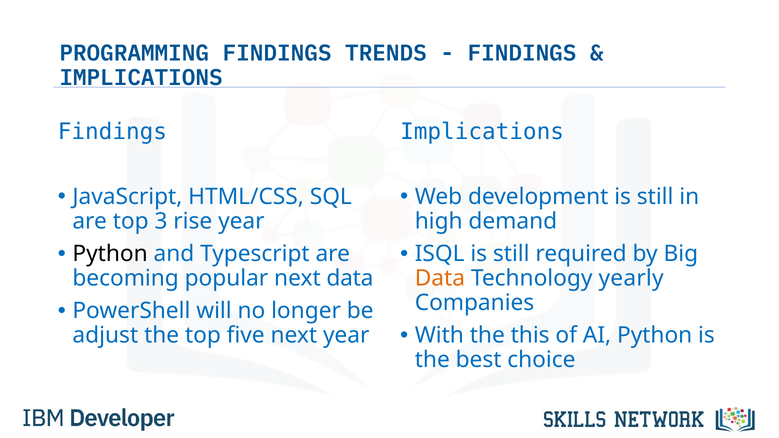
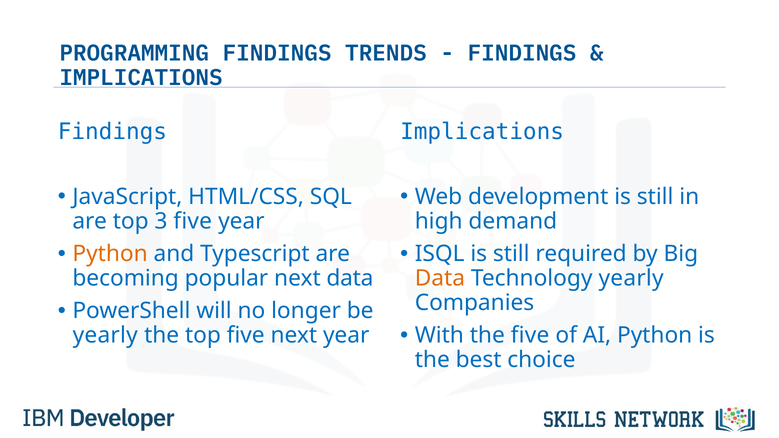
3 rise: rise -> five (193, 221)
Python colour: black -> orange (110, 254)
the this: this -> five (530, 336)
adjust: adjust -> yearly (105, 336)
